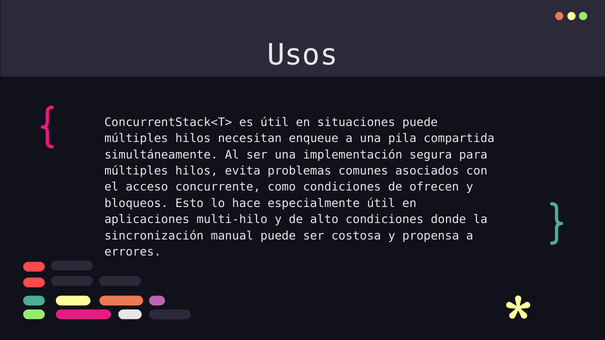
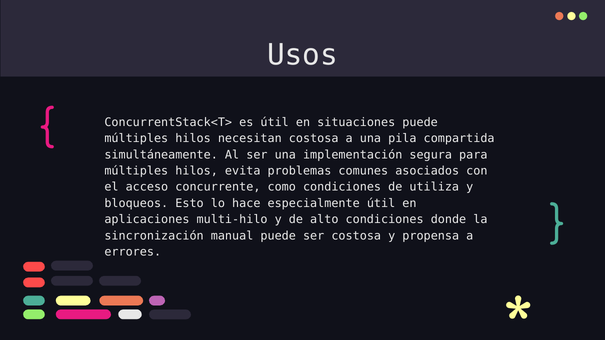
necesitan enqueue: enqueue -> costosa (314, 139)
ofrecen: ofrecen -> utiliza (434, 187)
